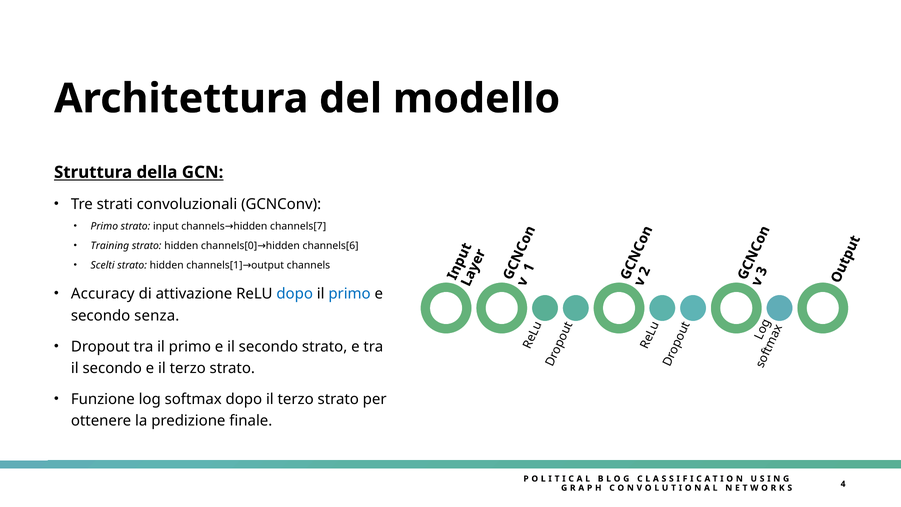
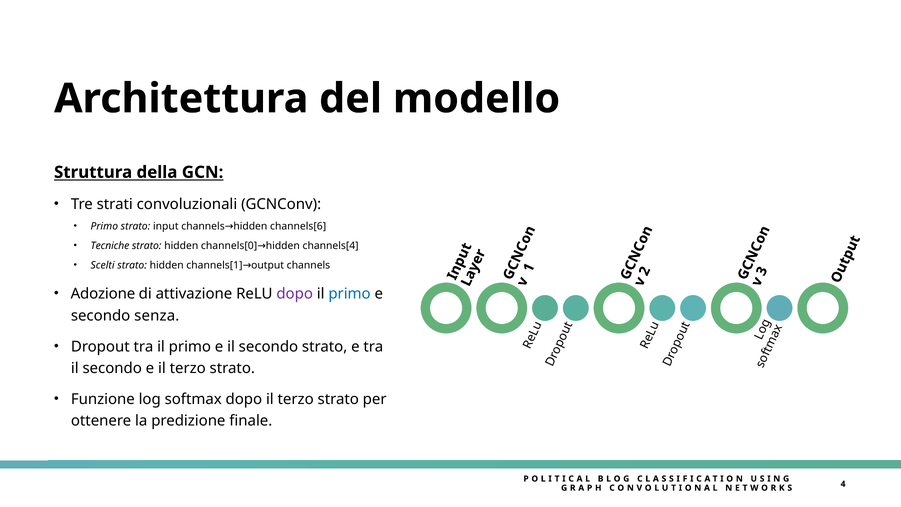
channels[7: channels[7 -> channels[6 (298, 226)
Training: Training -> Tecniche (110, 246)
channels[6: channels[6 -> channels[4 (331, 246)
Accuracy: Accuracy -> Adozione (103, 294)
dopo colour: blue -> purple (295, 294)
